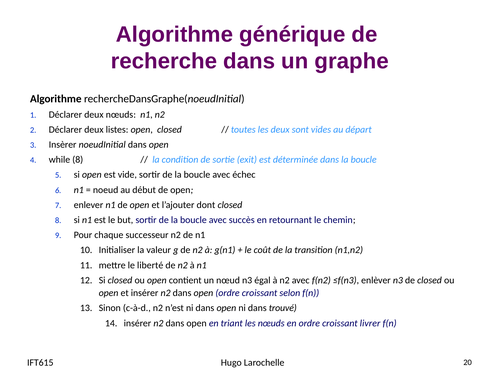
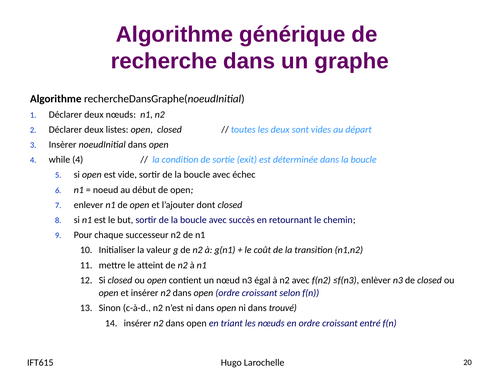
while 8: 8 -> 4 (78, 160)
liberté: liberté -> atteint (150, 265)
livrer: livrer -> entré (370, 323)
